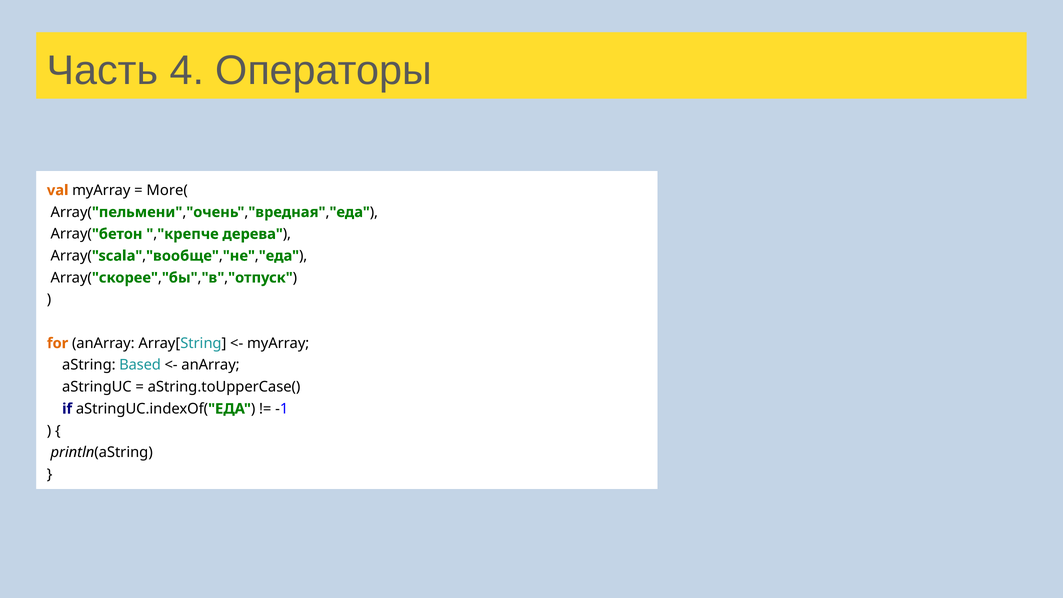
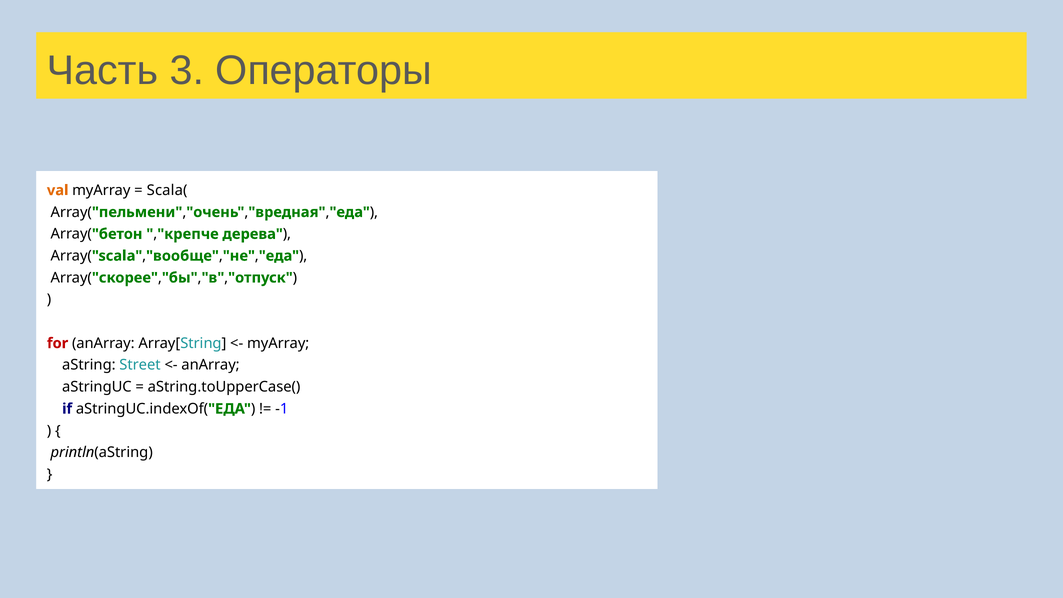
4: 4 -> 3 (187, 71)
More(: More( -> Scala( (167, 190)
for colour: orange -> red (58, 343)
Based: Based -> Street (140, 365)
